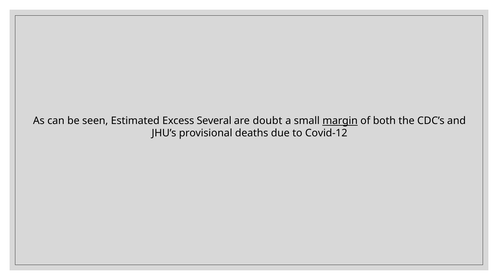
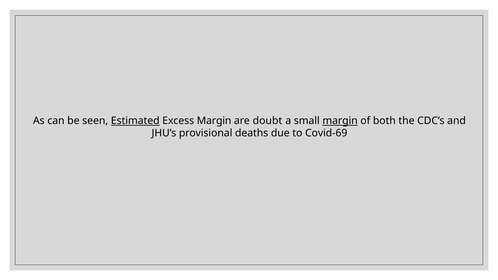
Estimated underline: none -> present (135, 121)
Excess Several: Several -> Margin (214, 121)
Covid-12: Covid-12 -> Covid-69 (326, 133)
